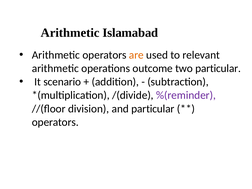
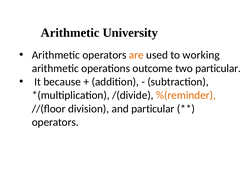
Islamabad: Islamabad -> University (130, 33)
relevant: relevant -> working (201, 55)
scenario: scenario -> because (62, 82)
%(reminder colour: purple -> orange (186, 95)
